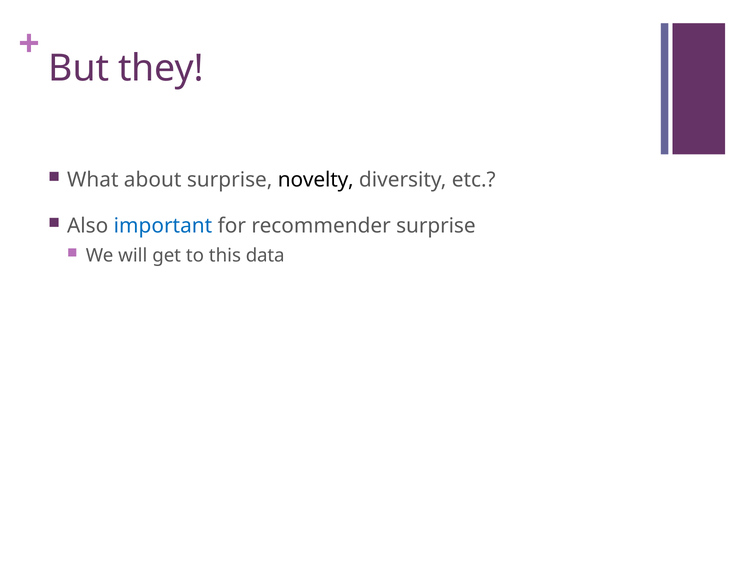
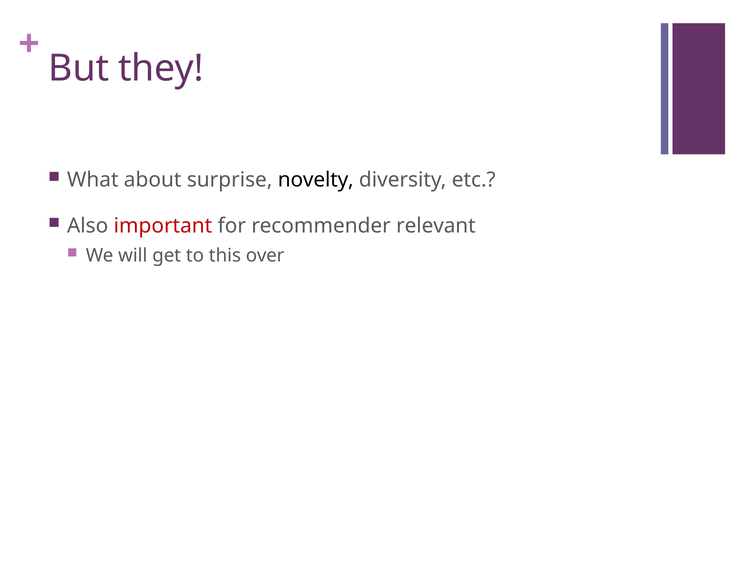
important colour: blue -> red (163, 226)
recommender surprise: surprise -> relevant (436, 226)
data: data -> over (265, 256)
